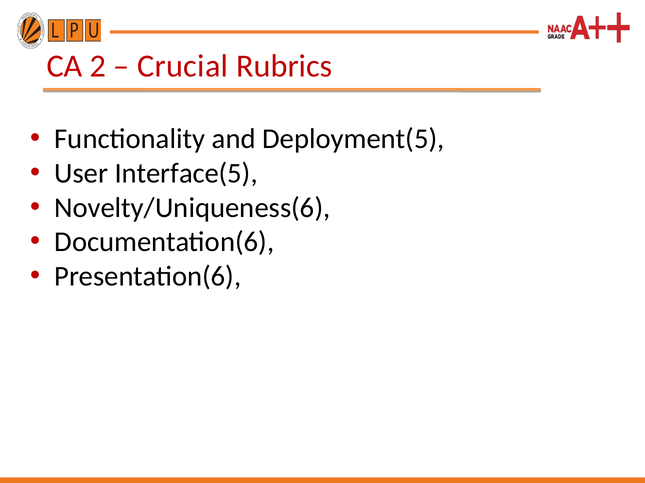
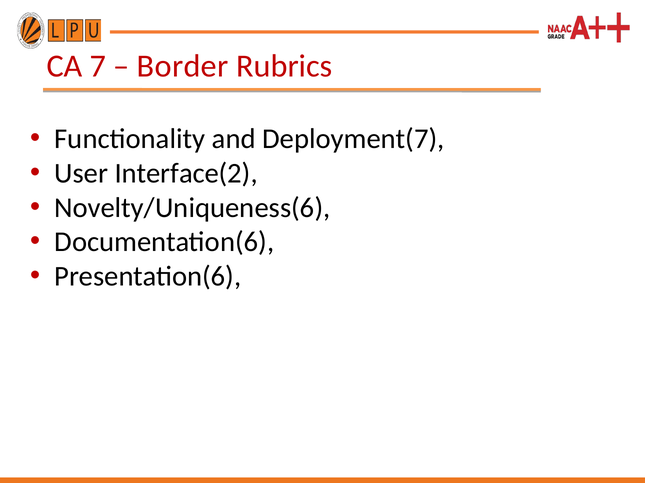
2: 2 -> 7 (98, 66)
Crucial: Crucial -> Border (183, 66)
Deployment(5: Deployment(5 -> Deployment(7 (353, 139)
Interface(5: Interface(5 -> Interface(2 (186, 174)
